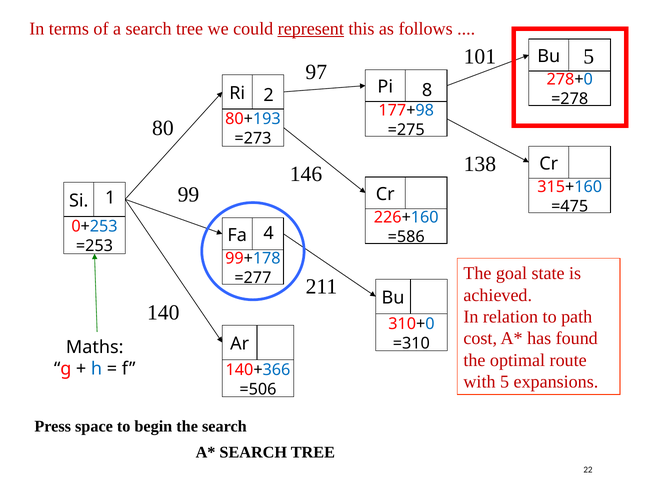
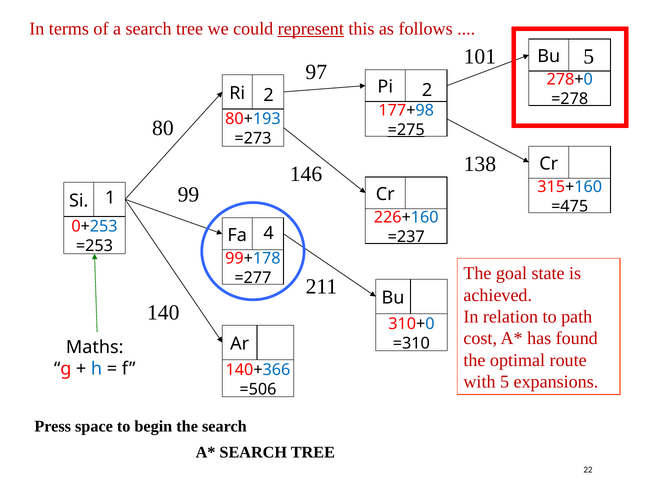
2 8: 8 -> 2 (427, 90)
=275 underline: none -> present (406, 130)
=586: =586 -> =237 (406, 237)
